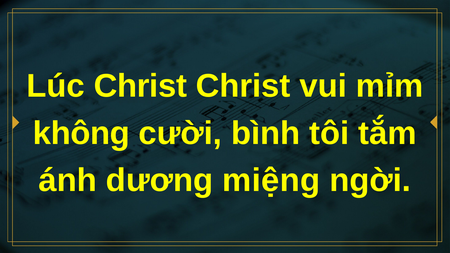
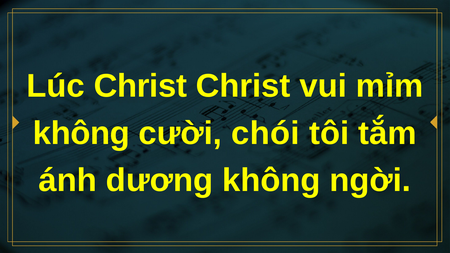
bình: bình -> chói (265, 133)
dương miệng: miệng -> không (271, 181)
